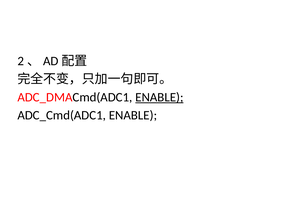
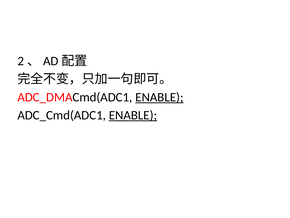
ENABLE underline: none -> present (133, 115)
